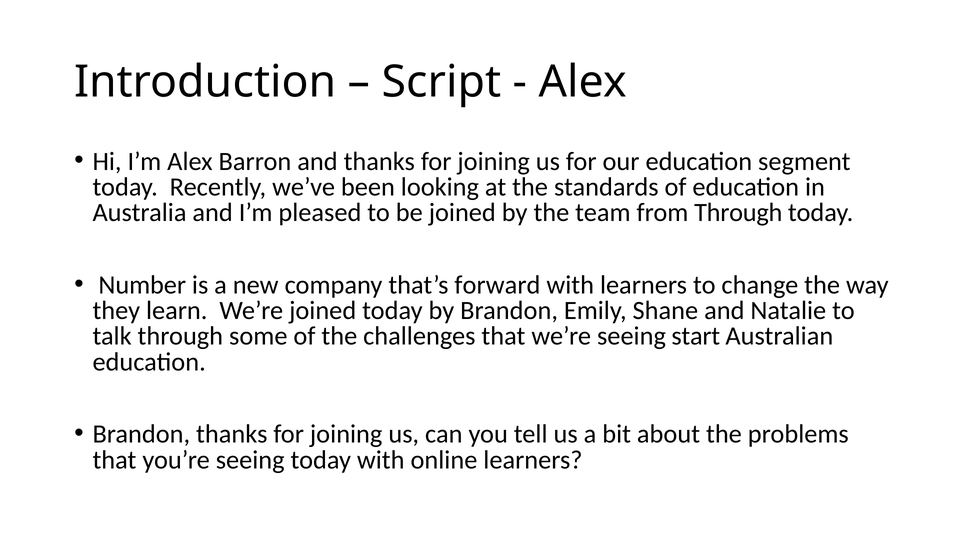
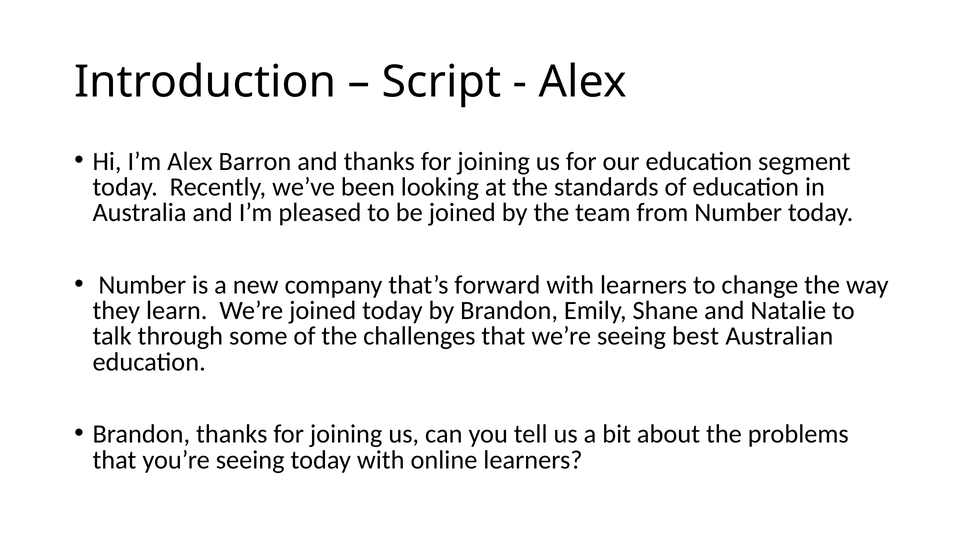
from Through: Through -> Number (738, 213)
start: start -> best (696, 336)
